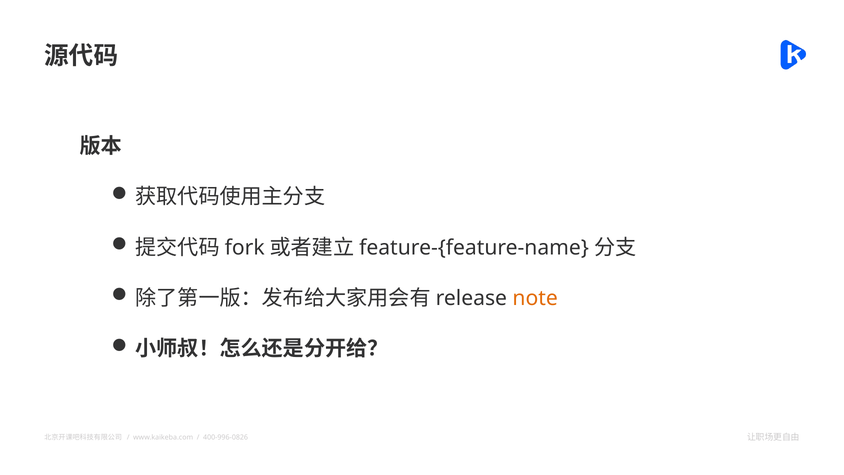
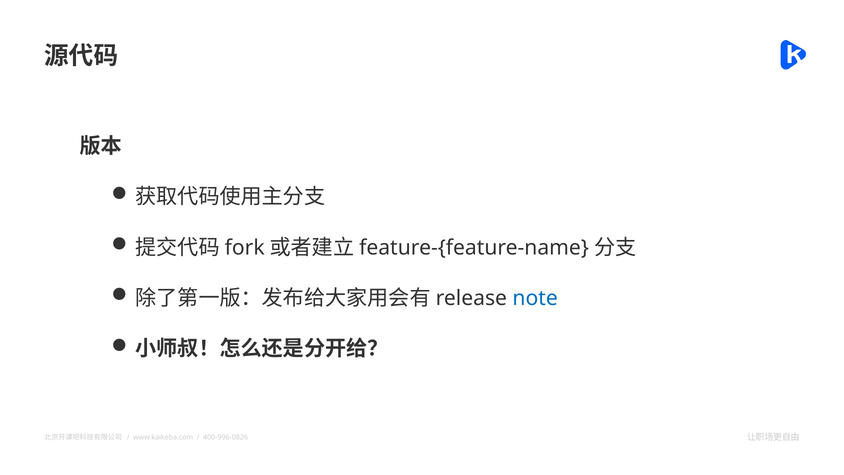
note colour: orange -> blue (535, 298)
